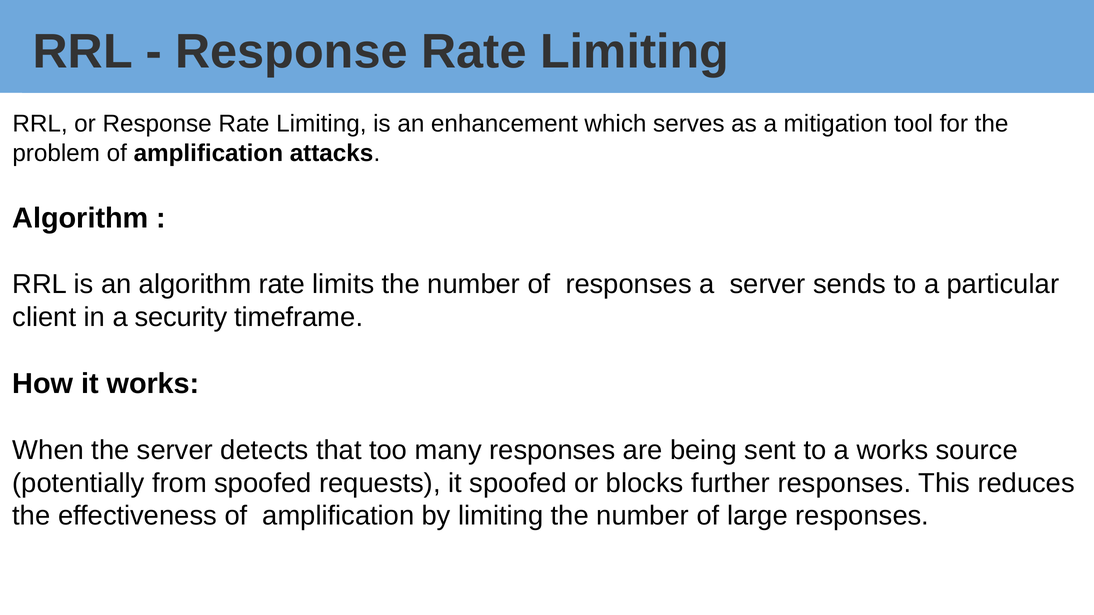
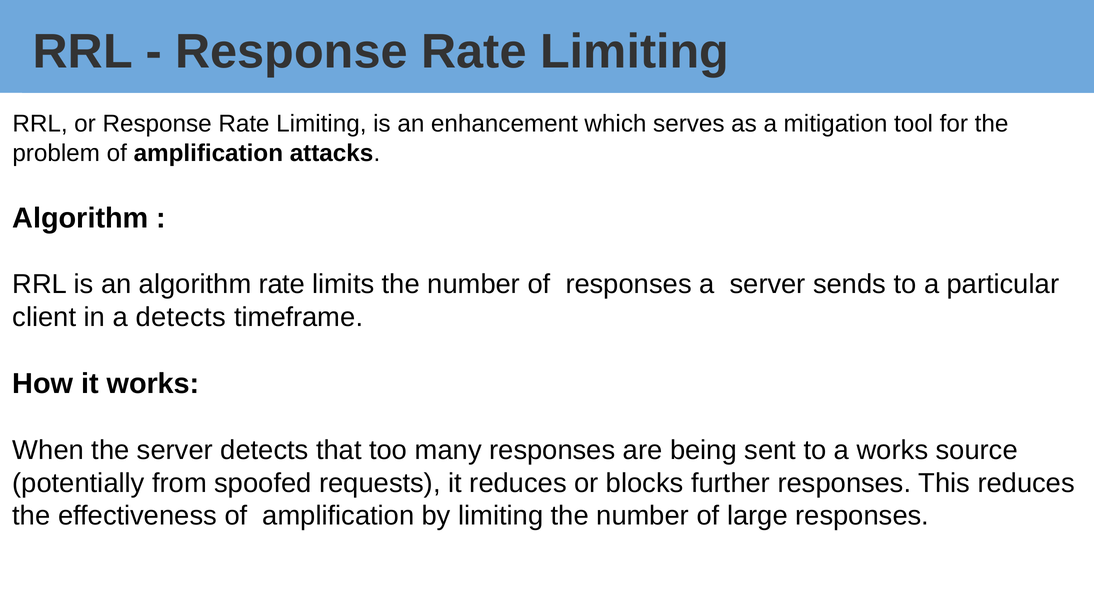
a security: security -> detects (181, 317)
it spoofed: spoofed -> reduces (518, 483)
